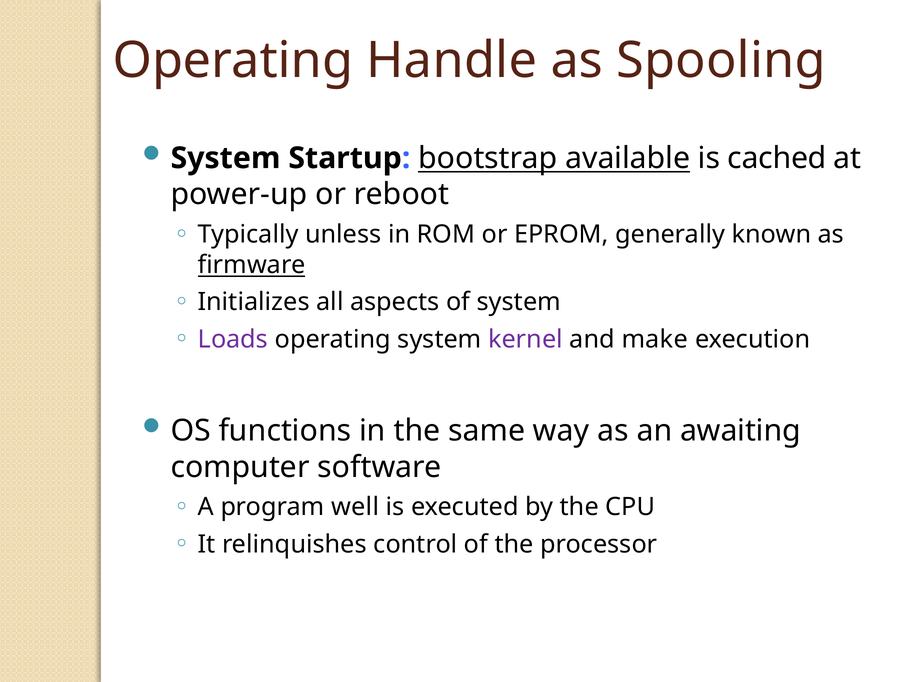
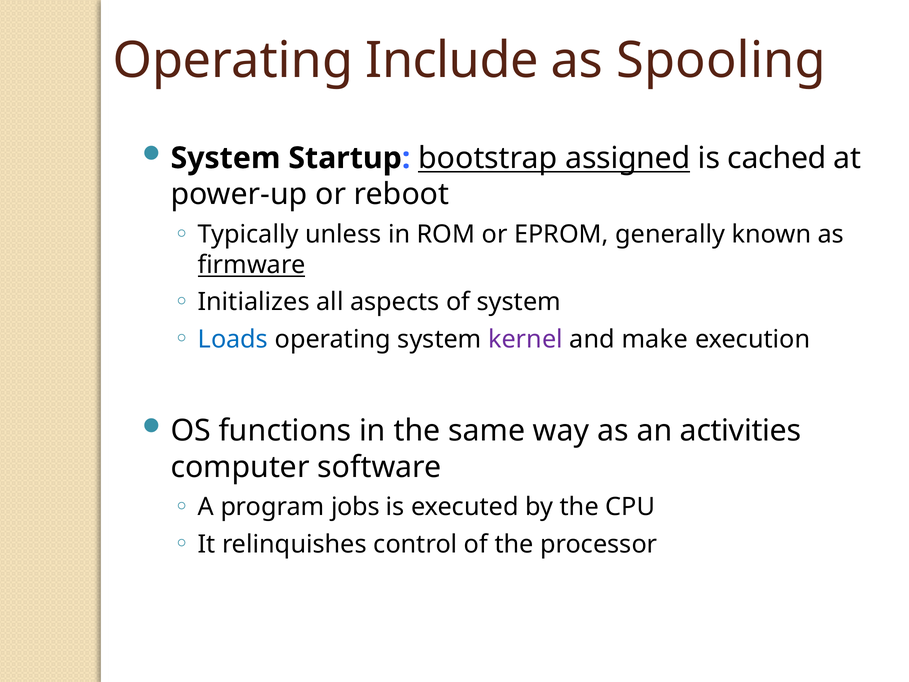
Handle: Handle -> Include (452, 60)
available: available -> assigned (628, 158)
Loads colour: purple -> blue (233, 339)
awaiting: awaiting -> activities (740, 431)
well: well -> jobs (355, 507)
